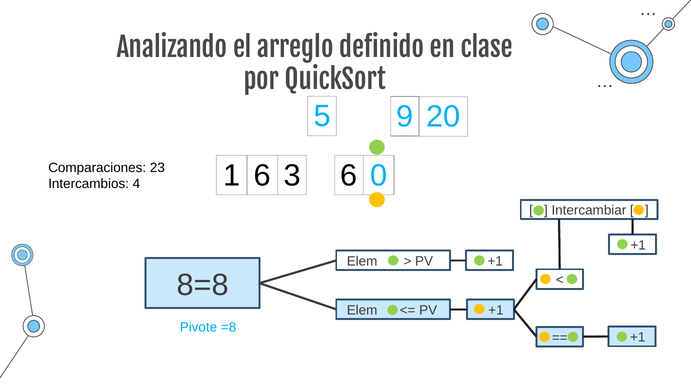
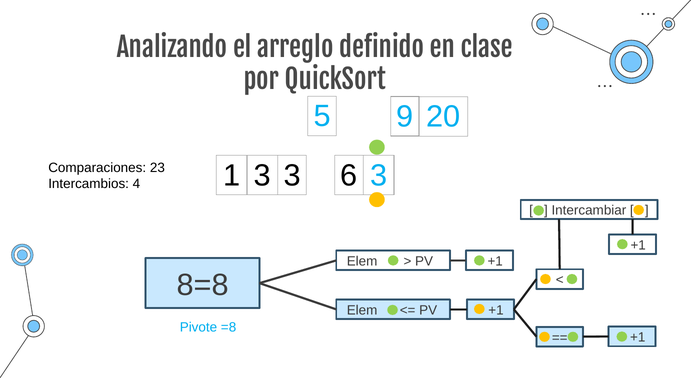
1 6: 6 -> 3 (262, 175)
6 0: 0 -> 3 (379, 175)
